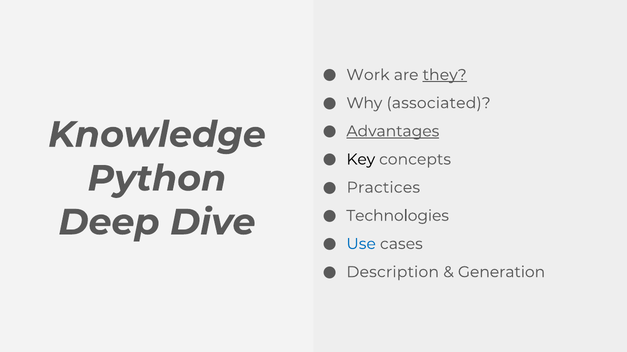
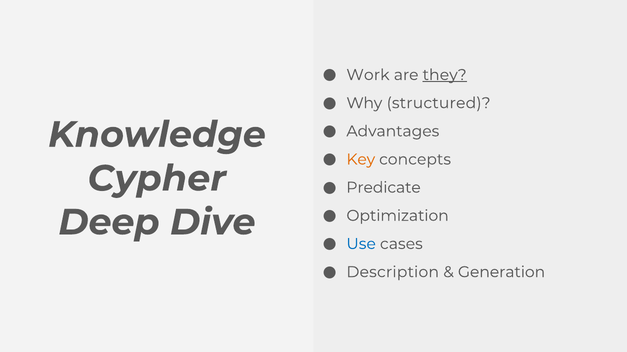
associated: associated -> structured (439, 103)
Advantages underline: present -> none (393, 131)
Key colour: black -> orange (361, 160)
Python: Python -> Cypher (157, 179)
Practices: Practices -> Predicate (384, 188)
Technologies: Technologies -> Optimization (398, 216)
